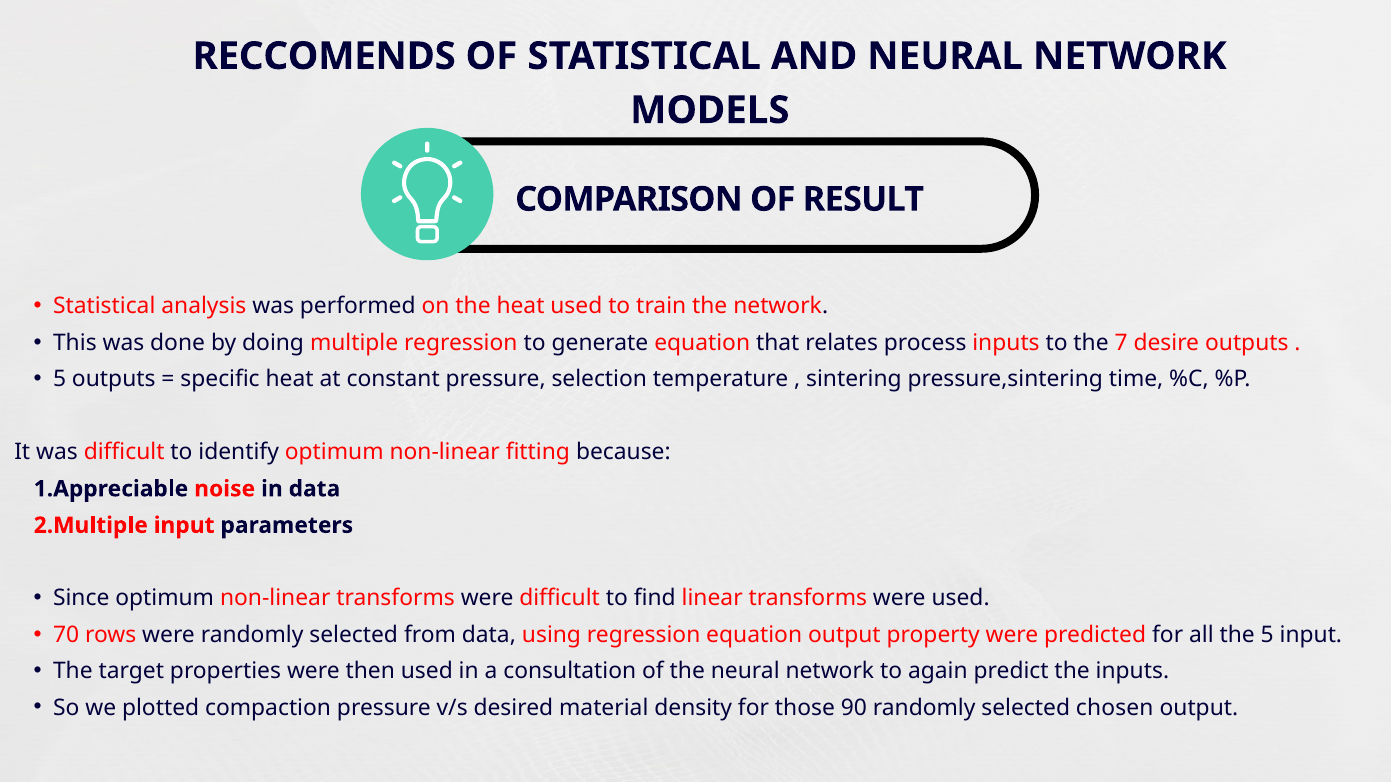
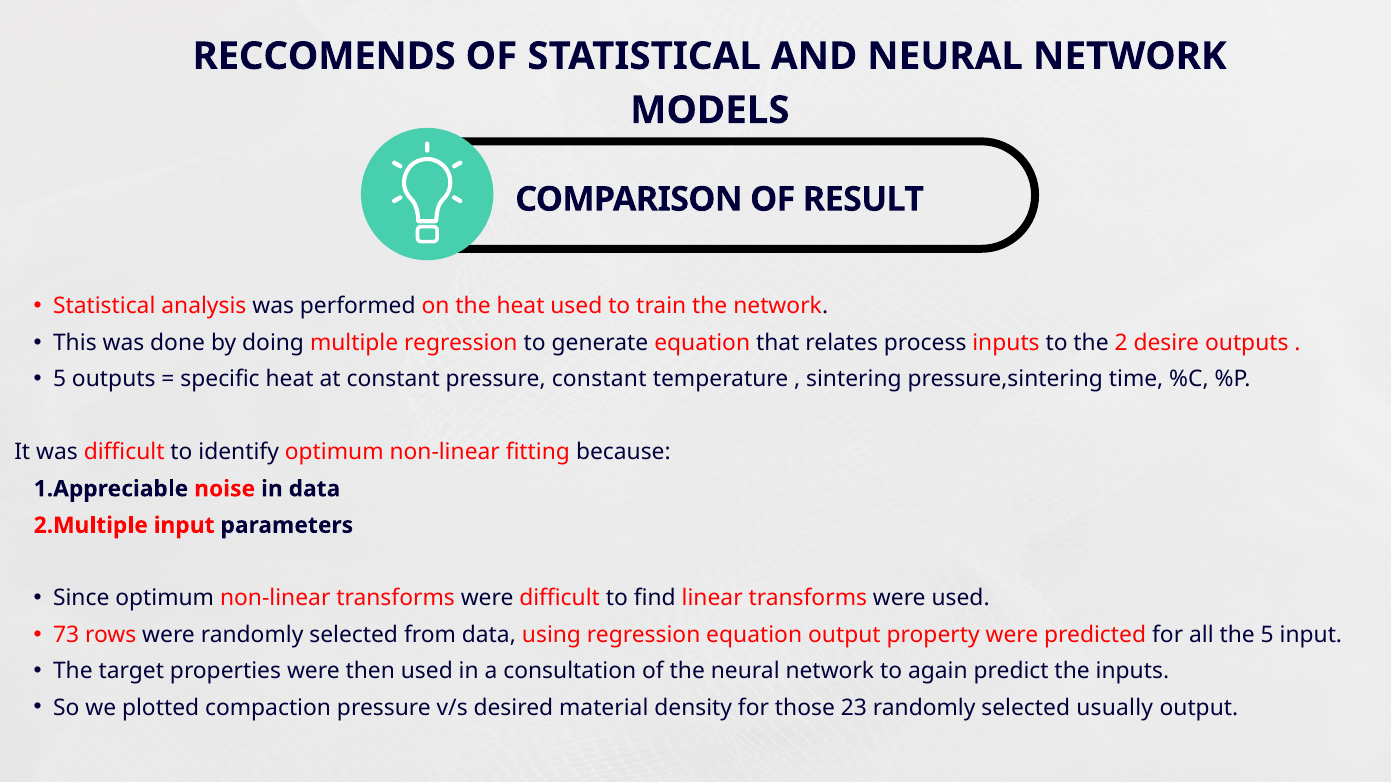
7: 7 -> 2 (1121, 343)
pressure selection: selection -> constant (599, 380)
70: 70 -> 73 (66, 635)
90: 90 -> 23 (854, 708)
chosen: chosen -> usually (1115, 708)
